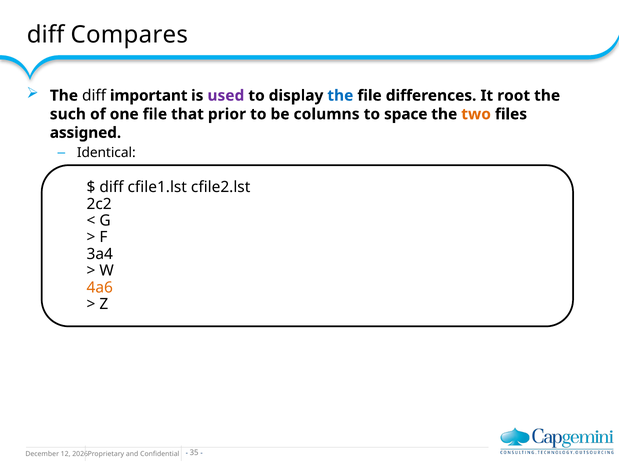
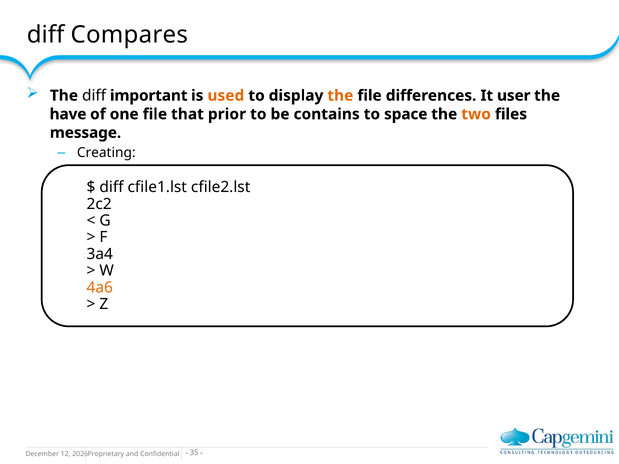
used colour: purple -> orange (226, 96)
the colour: blue -> orange (340, 96)
root: root -> user (514, 96)
such: such -> have (68, 114)
columns: columns -> contains (327, 114)
assigned: assigned -> message (85, 133)
Identical: Identical -> Creating (106, 153)
